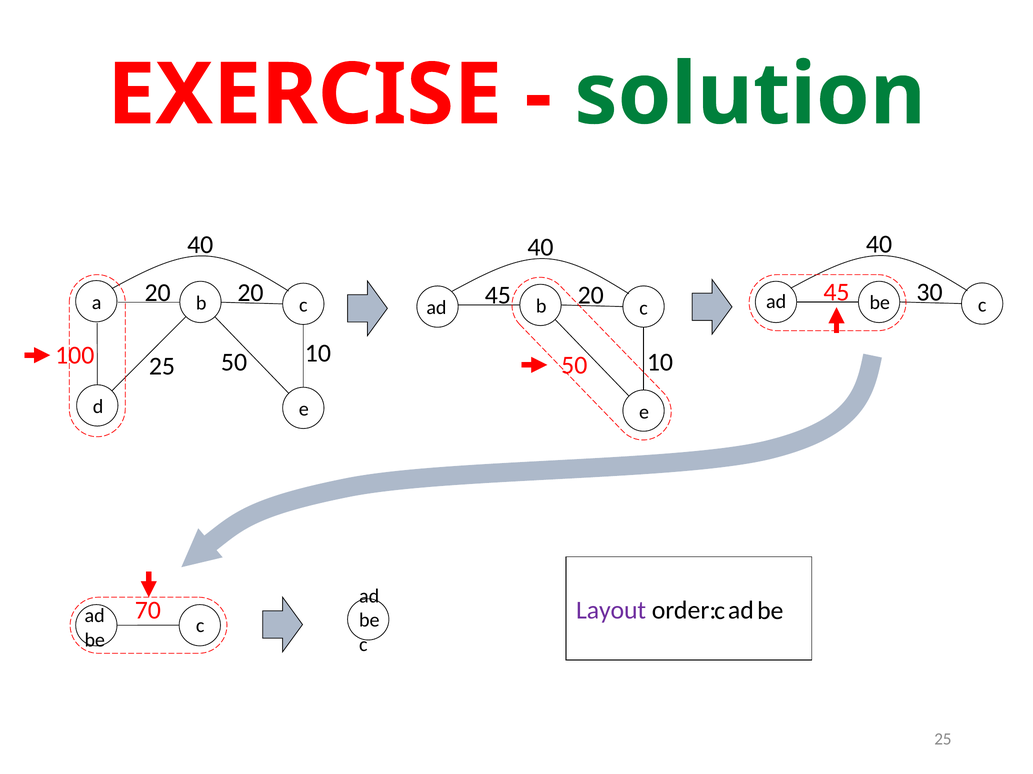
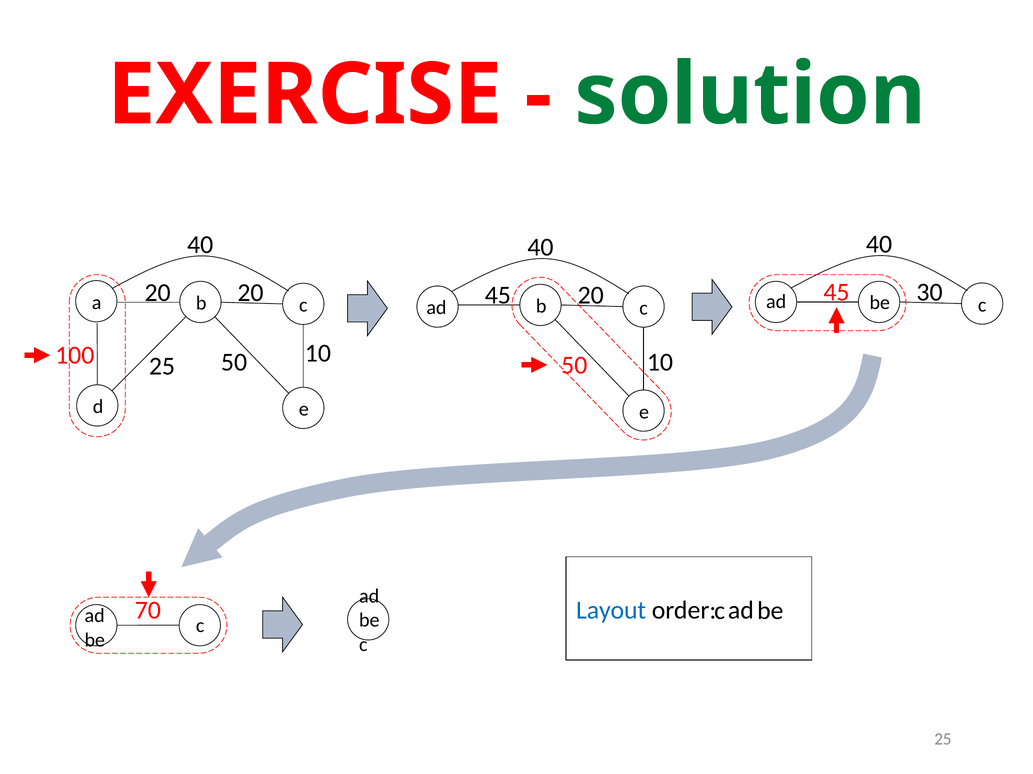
Layout colour: purple -> blue (611, 611)
